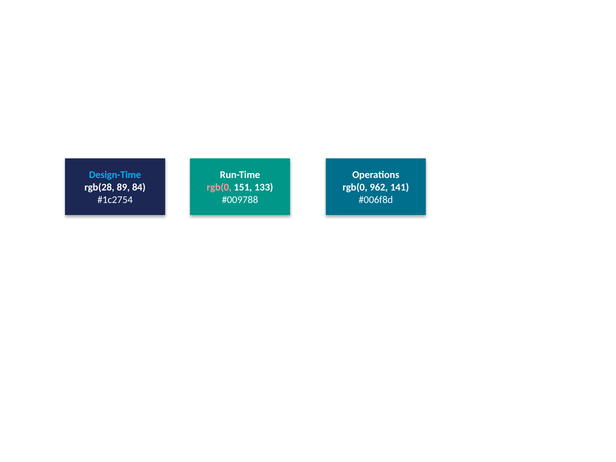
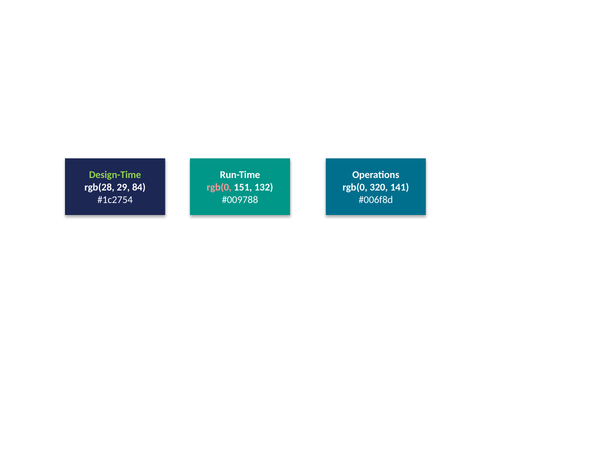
Design-Time colour: light blue -> light green (115, 175)
89: 89 -> 29 (123, 187)
133: 133 -> 132 (264, 187)
962: 962 -> 320 (379, 187)
